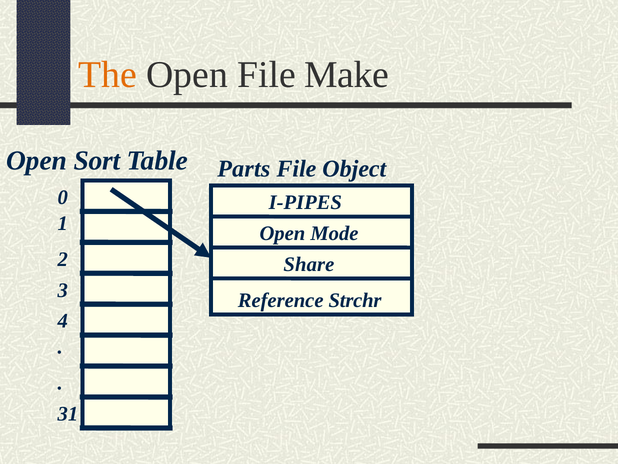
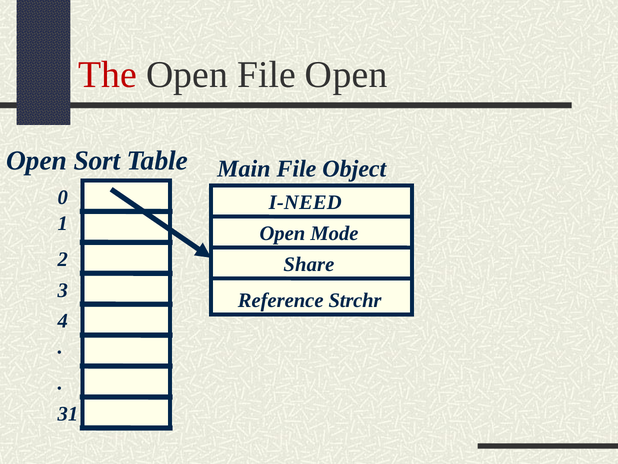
The colour: orange -> red (107, 75)
File Make: Make -> Open (346, 75)
Parts: Parts -> Main (244, 169)
I-PIPES: I-PIPES -> I-NEED (305, 202)
